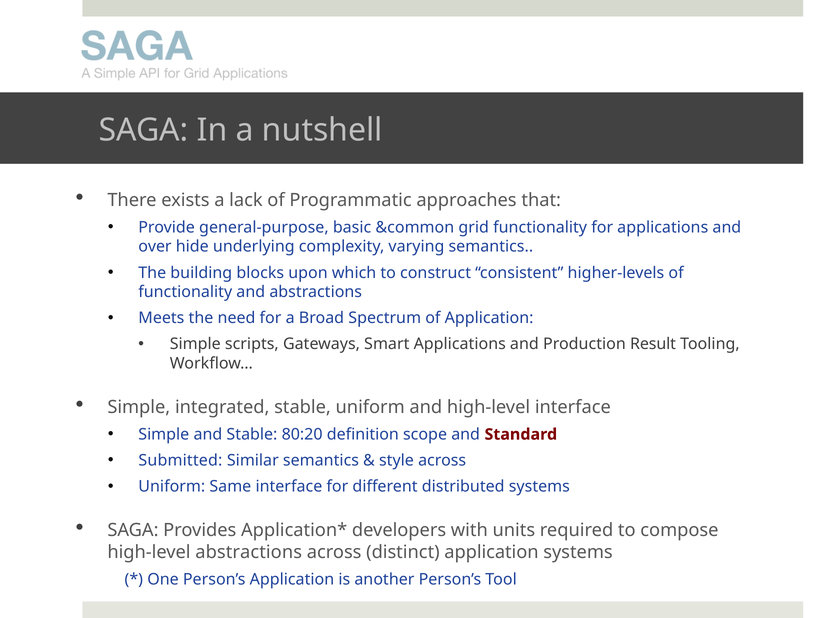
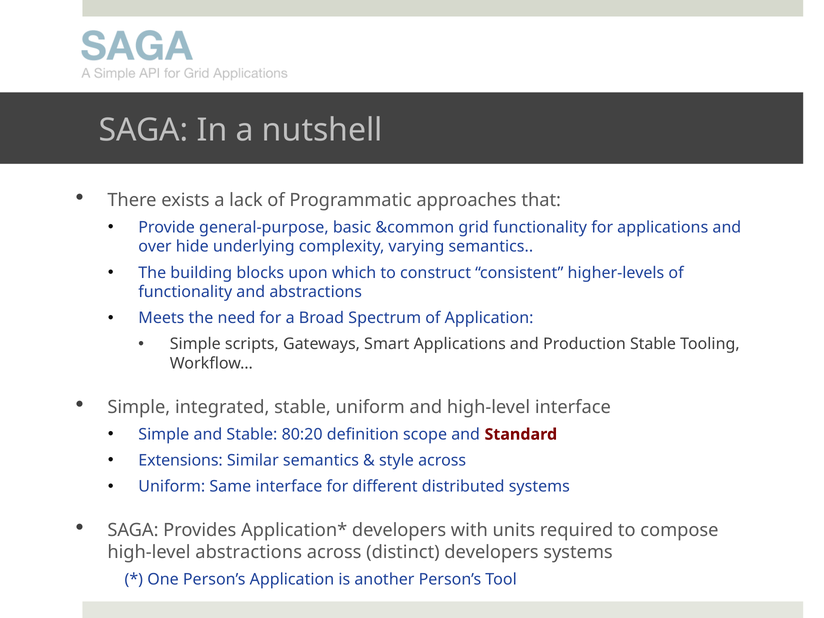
Production Result: Result -> Stable (653, 344)
Submitted: Submitted -> Extensions (181, 461)
distinct application: application -> developers (491, 552)
